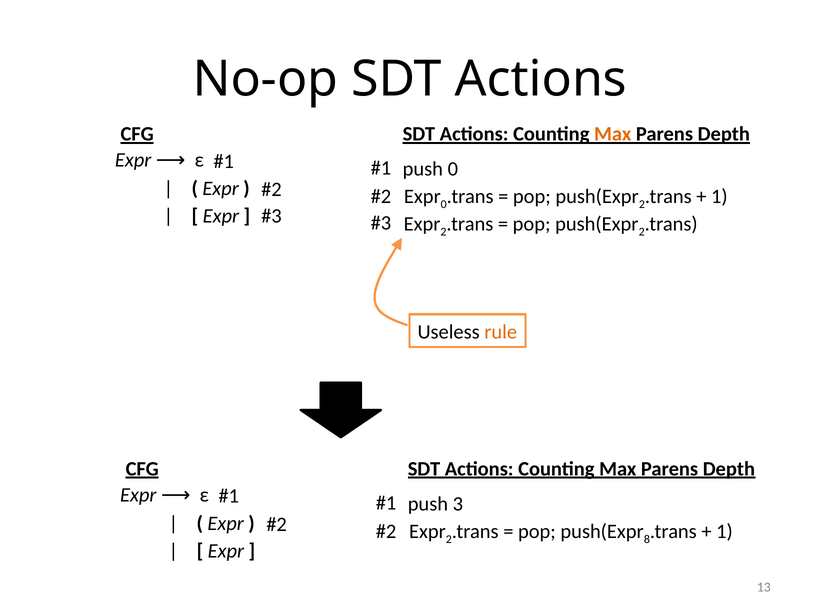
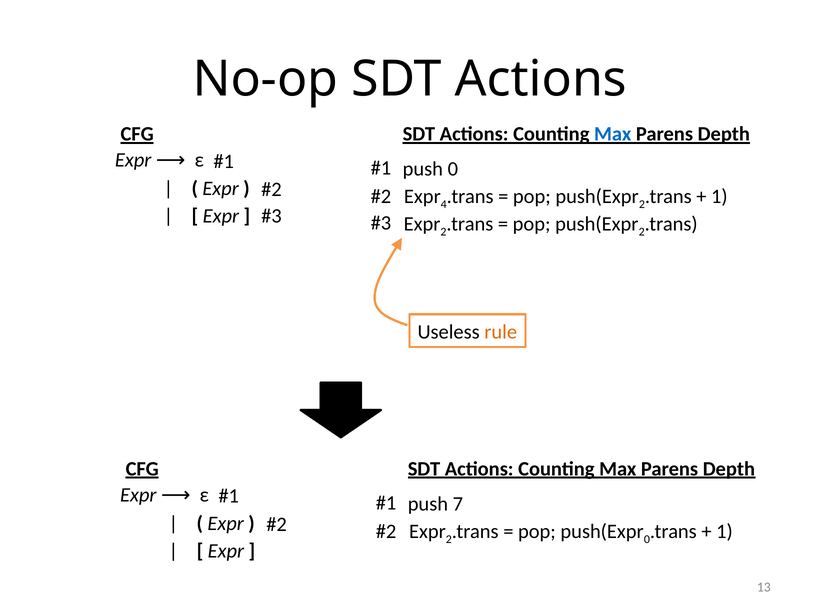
Max colour: orange -> blue (613, 134)
Expr 0: 0 -> 4 (444, 204)
3: 3 -> 7 (458, 504)
8: 8 -> 0 (647, 539)
